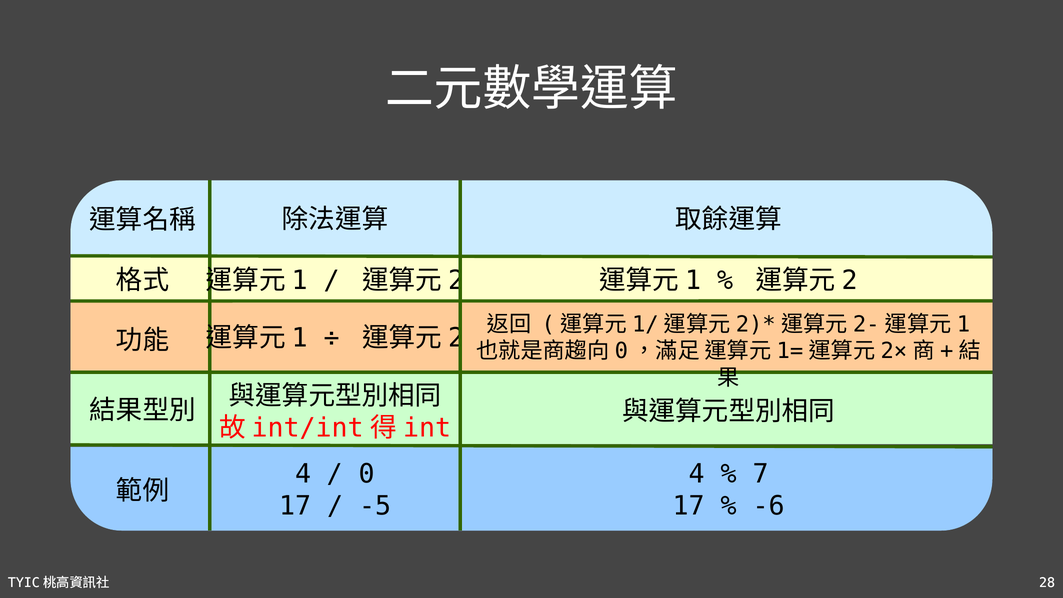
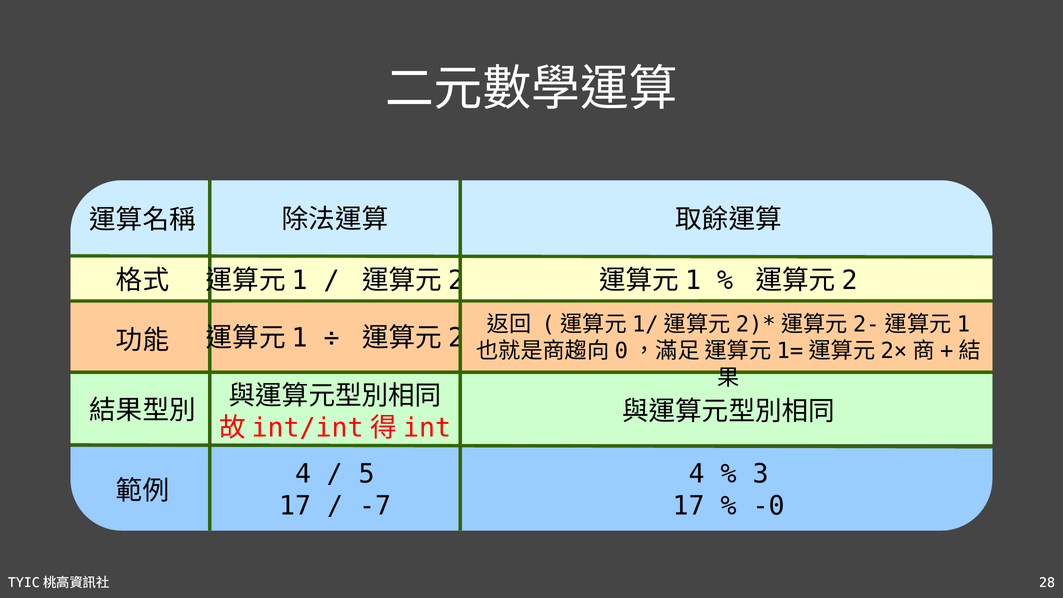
0: 0 -> 5 (367, 474)
7: 7 -> 3 (761, 474)
-5: -5 -> -7 (375, 506)
-6: -6 -> -0 (769, 506)
